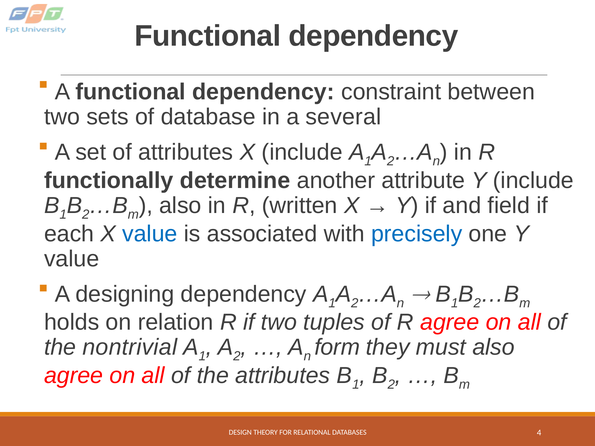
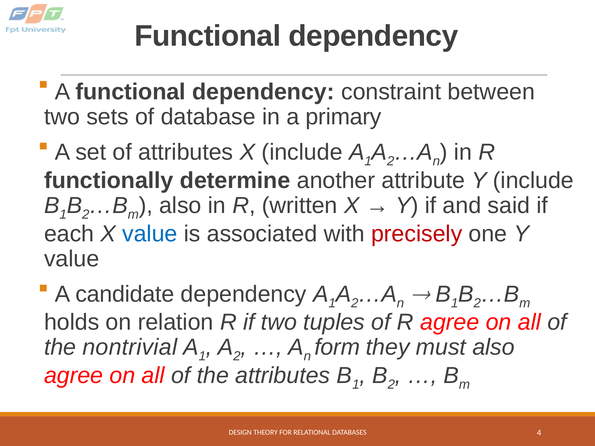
several: several -> primary (344, 117)
field: field -> said (509, 206)
precisely colour: blue -> red (417, 234)
designing: designing -> candidate (125, 294)
